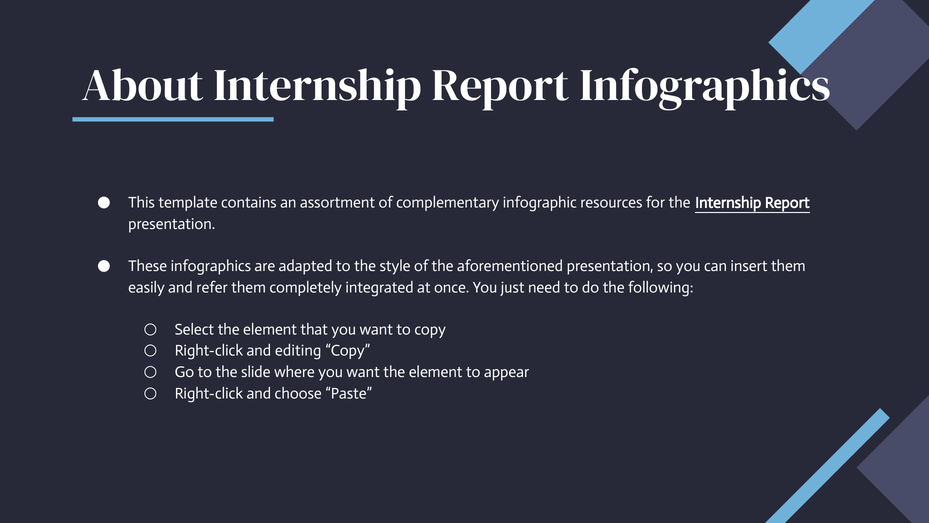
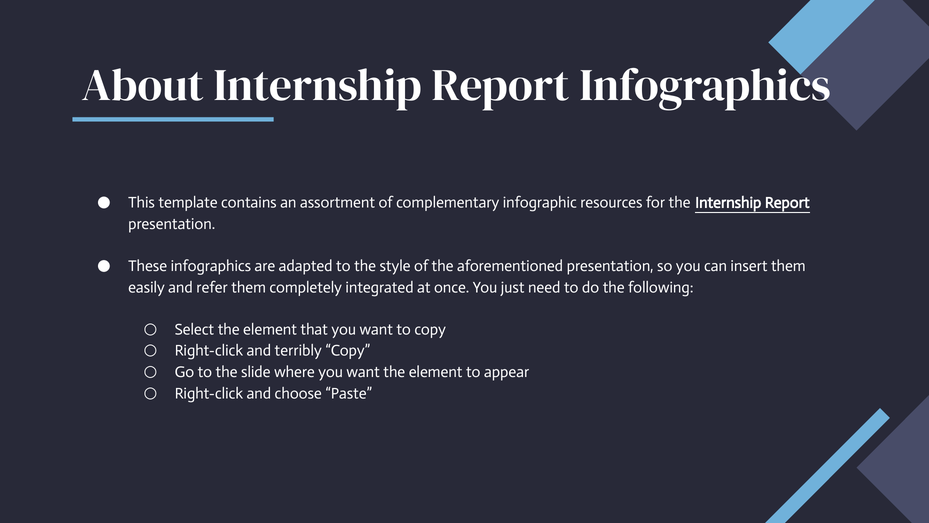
editing: editing -> terribly (298, 351)
